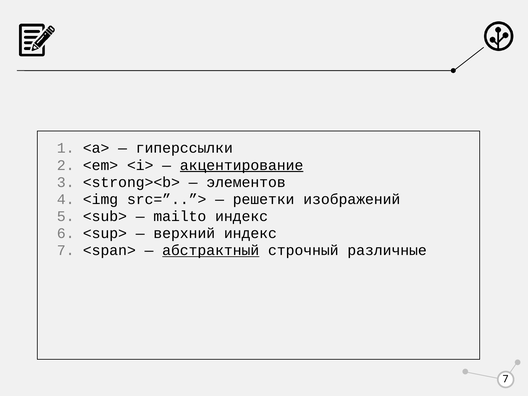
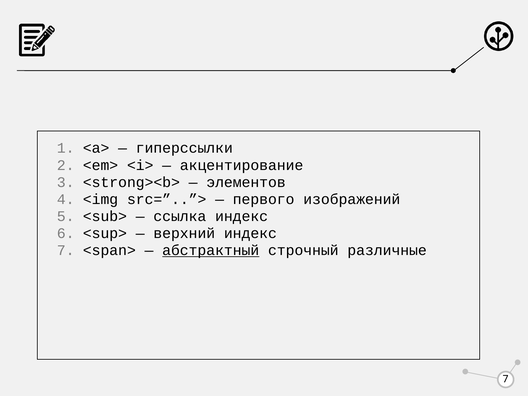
акцентирование underline: present -> none (242, 165)
решетки: решетки -> первого (264, 199)
mailto: mailto -> ссылка (180, 216)
